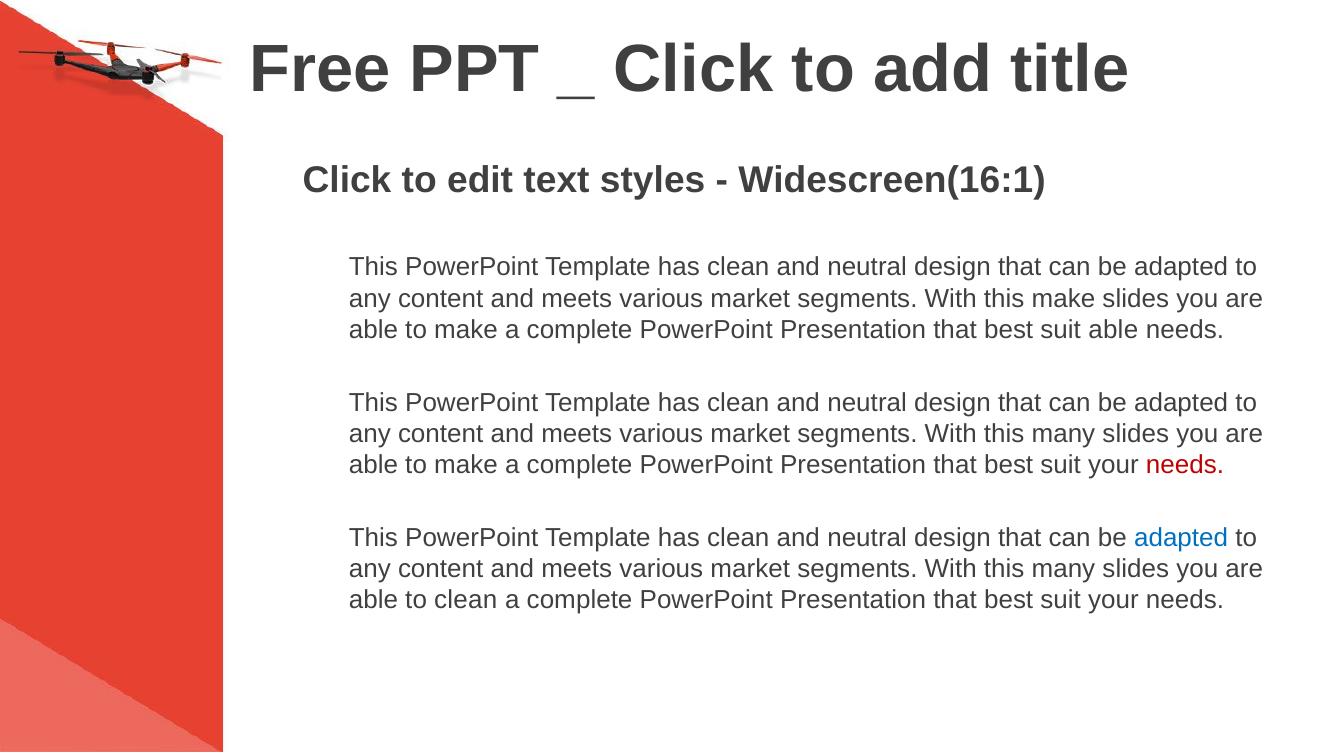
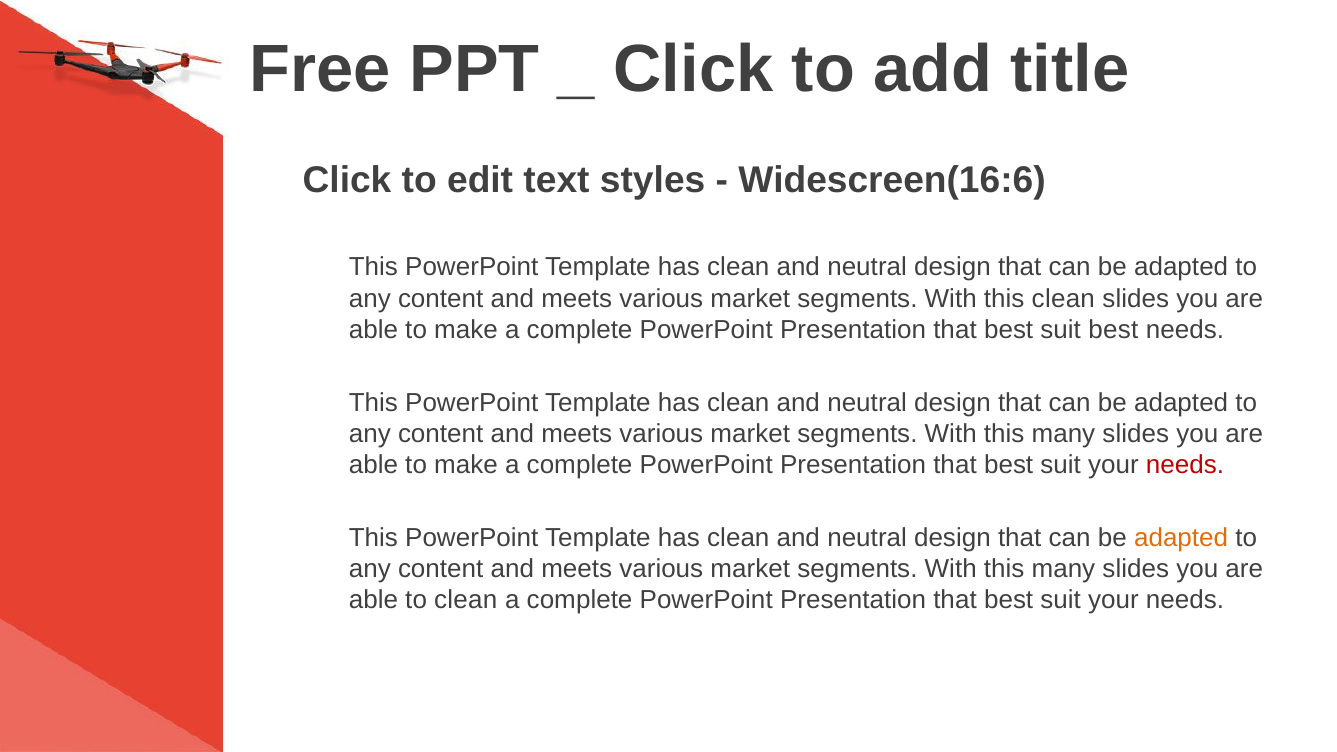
Widescreen(16:1: Widescreen(16:1 -> Widescreen(16:6 (892, 181)
this make: make -> clean (1063, 299)
suit able: able -> best (1113, 330)
adapted colour: blue -> orange (1181, 538)
